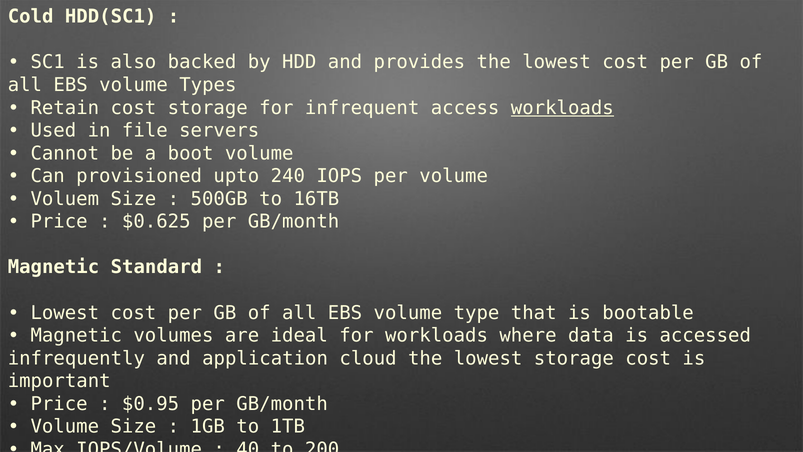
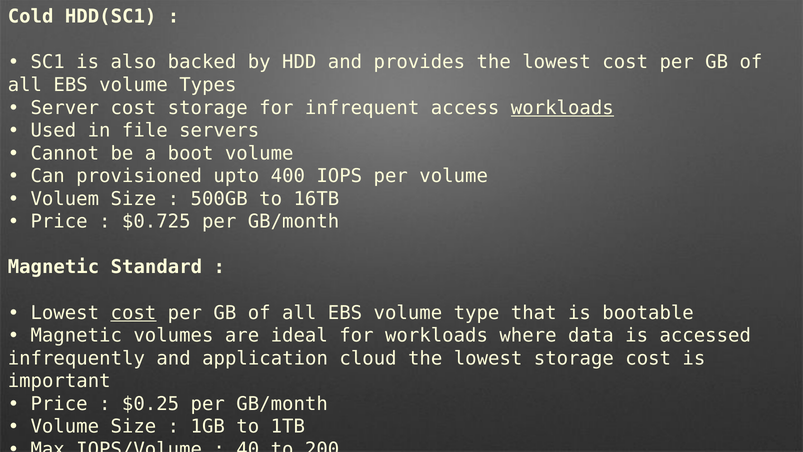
Retain: Retain -> Server (65, 108)
240: 240 -> 400 (288, 176)
$0.625: $0.625 -> $0.725 (156, 221)
cost underline: none -> present (133, 313)
$0.95: $0.95 -> $0.25 (151, 404)
